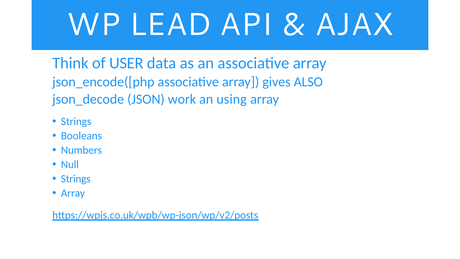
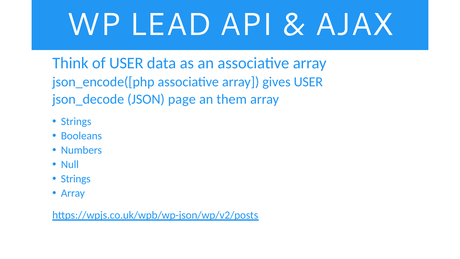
gives ALSO: ALSO -> USER (308, 82)
work: work -> page (182, 99)
using: using -> them (232, 99)
